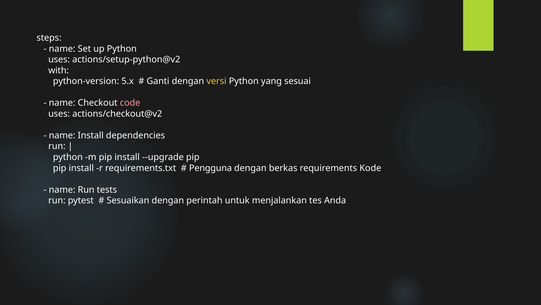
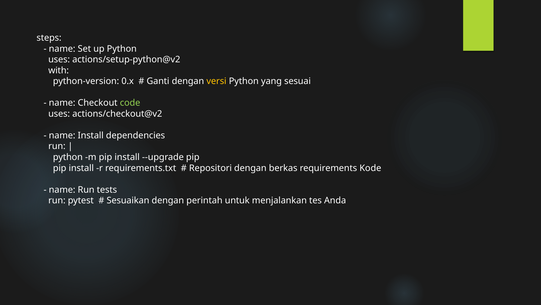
5.x: 5.x -> 0.x (128, 81)
code colour: pink -> light green (130, 103)
Pengguna: Pengguna -> Repositori (210, 168)
